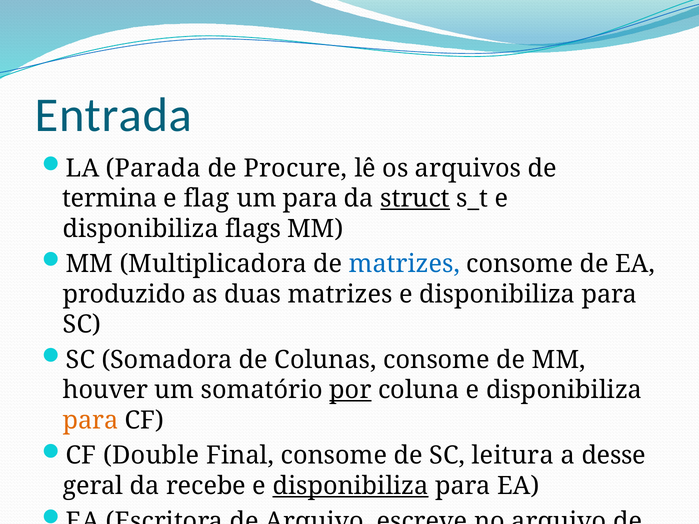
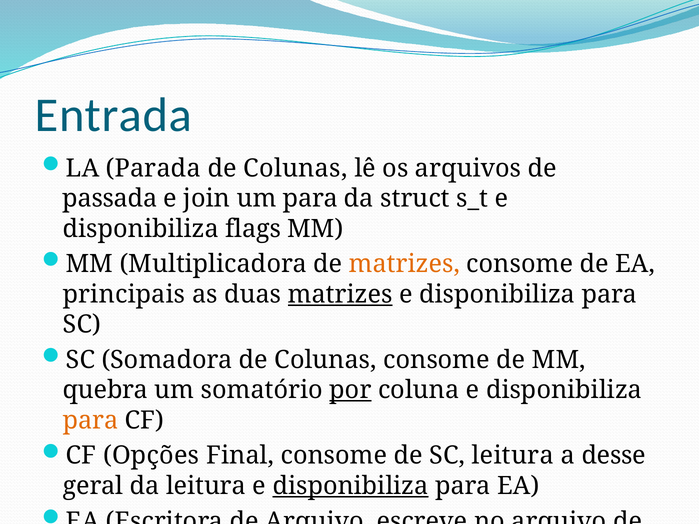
Procure: Procure -> Colunas (295, 168)
termina: termina -> passada (110, 199)
flag: flag -> join (207, 199)
struct underline: present -> none (415, 199)
matrizes colour: blue -> orange (404, 264)
produzido: produzido -> principais (124, 294)
matrizes underline: none -> present (340, 294)
houver: houver -> quebra (105, 390)
Double: Double -> Opções (151, 456)
da recebe: recebe -> leitura (206, 486)
